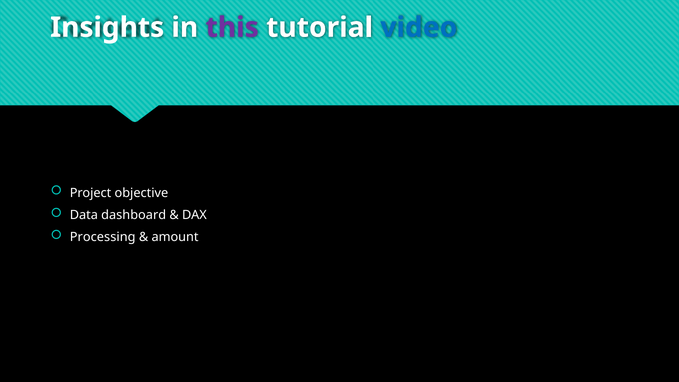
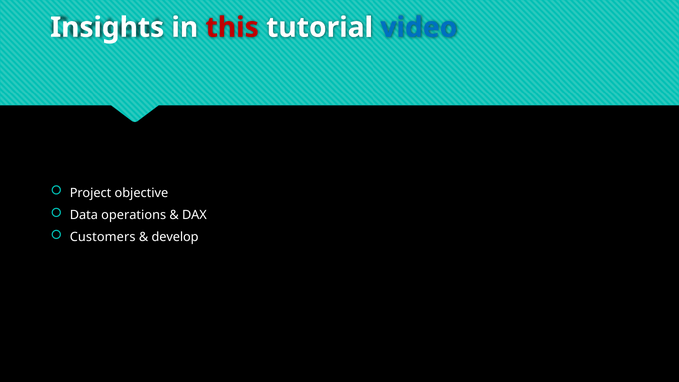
this colour: purple -> red (232, 27)
dashboard: dashboard -> operations (134, 215)
Processing: Processing -> Customers (103, 237)
amount: amount -> develop (175, 237)
